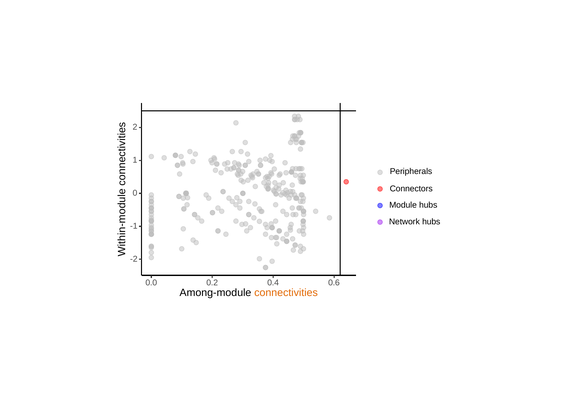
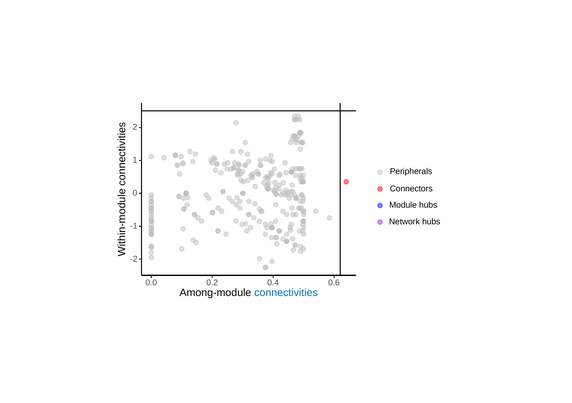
connectivities colour: orange -> blue (286, 293)
